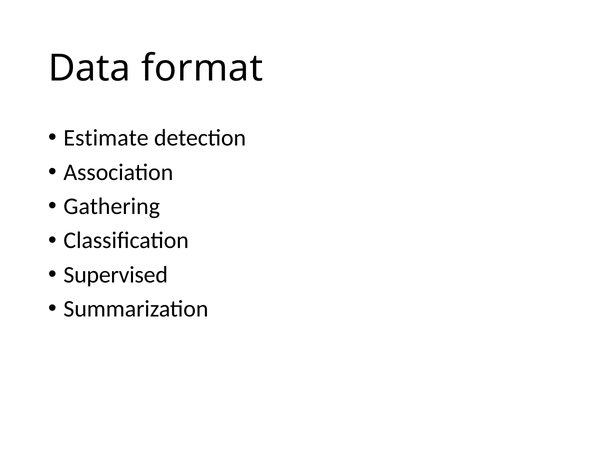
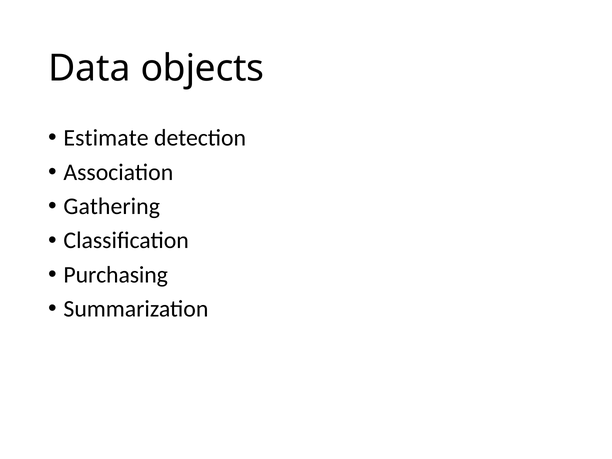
format: format -> objects (202, 69)
Supervised: Supervised -> Purchasing (116, 275)
